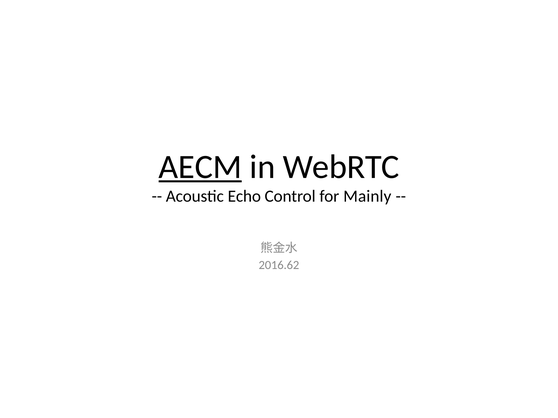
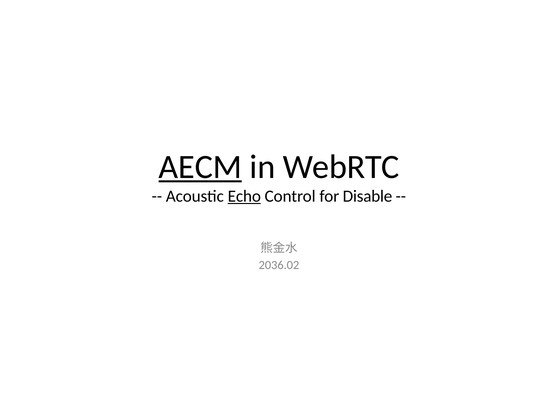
Echo underline: none -> present (244, 197)
Mainly: Mainly -> Disable (367, 197)
2016.62: 2016.62 -> 2036.02 (279, 266)
